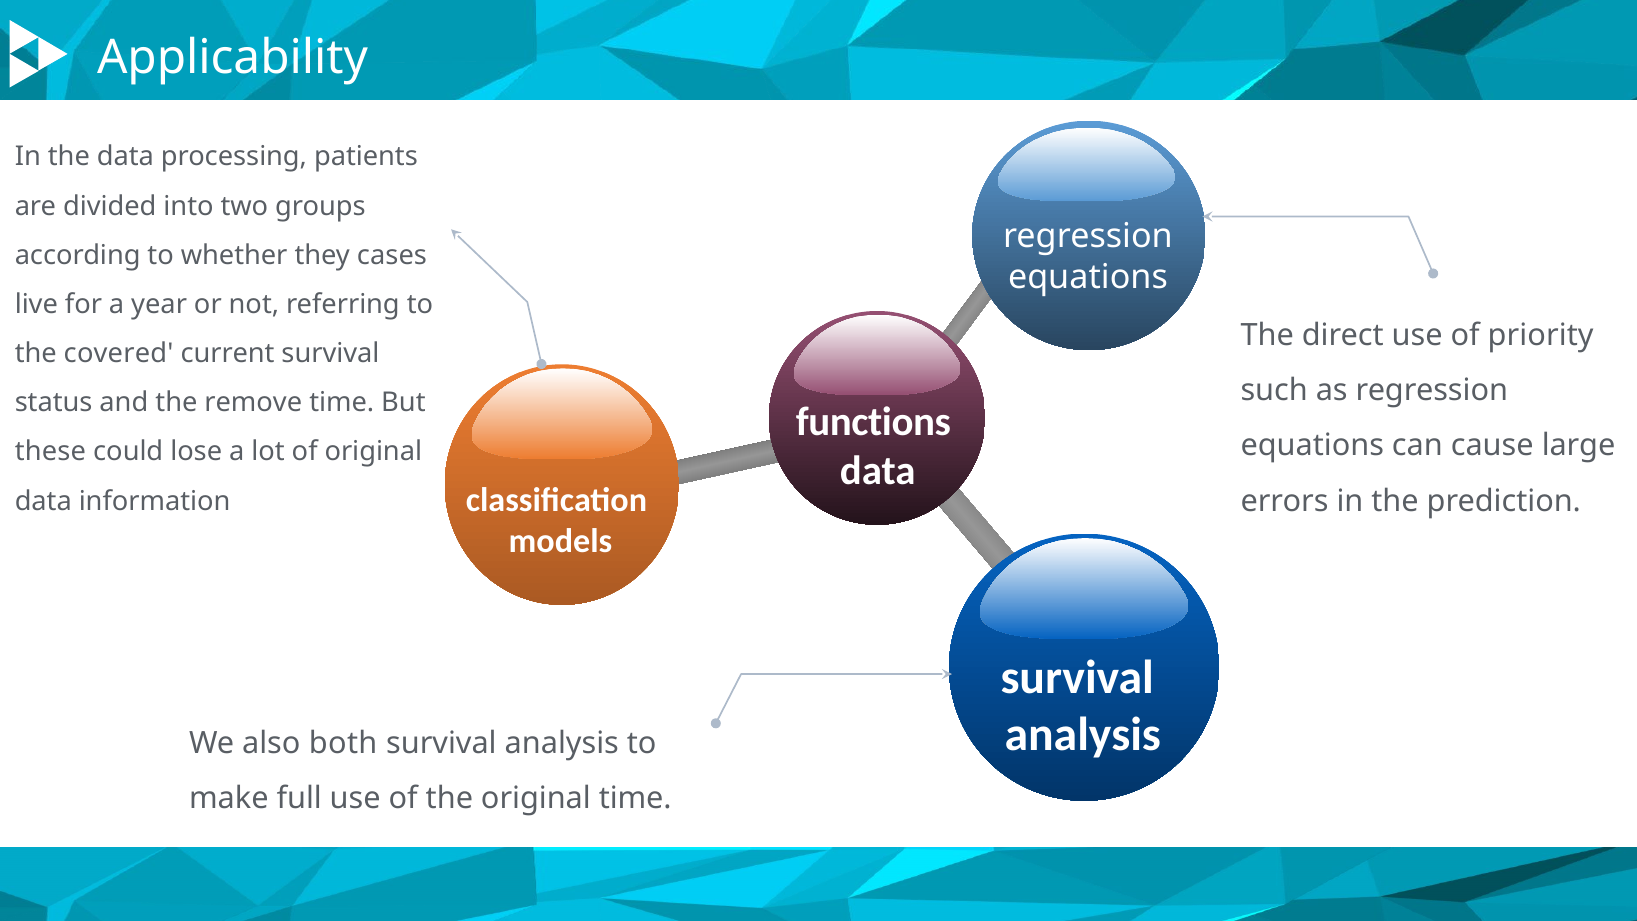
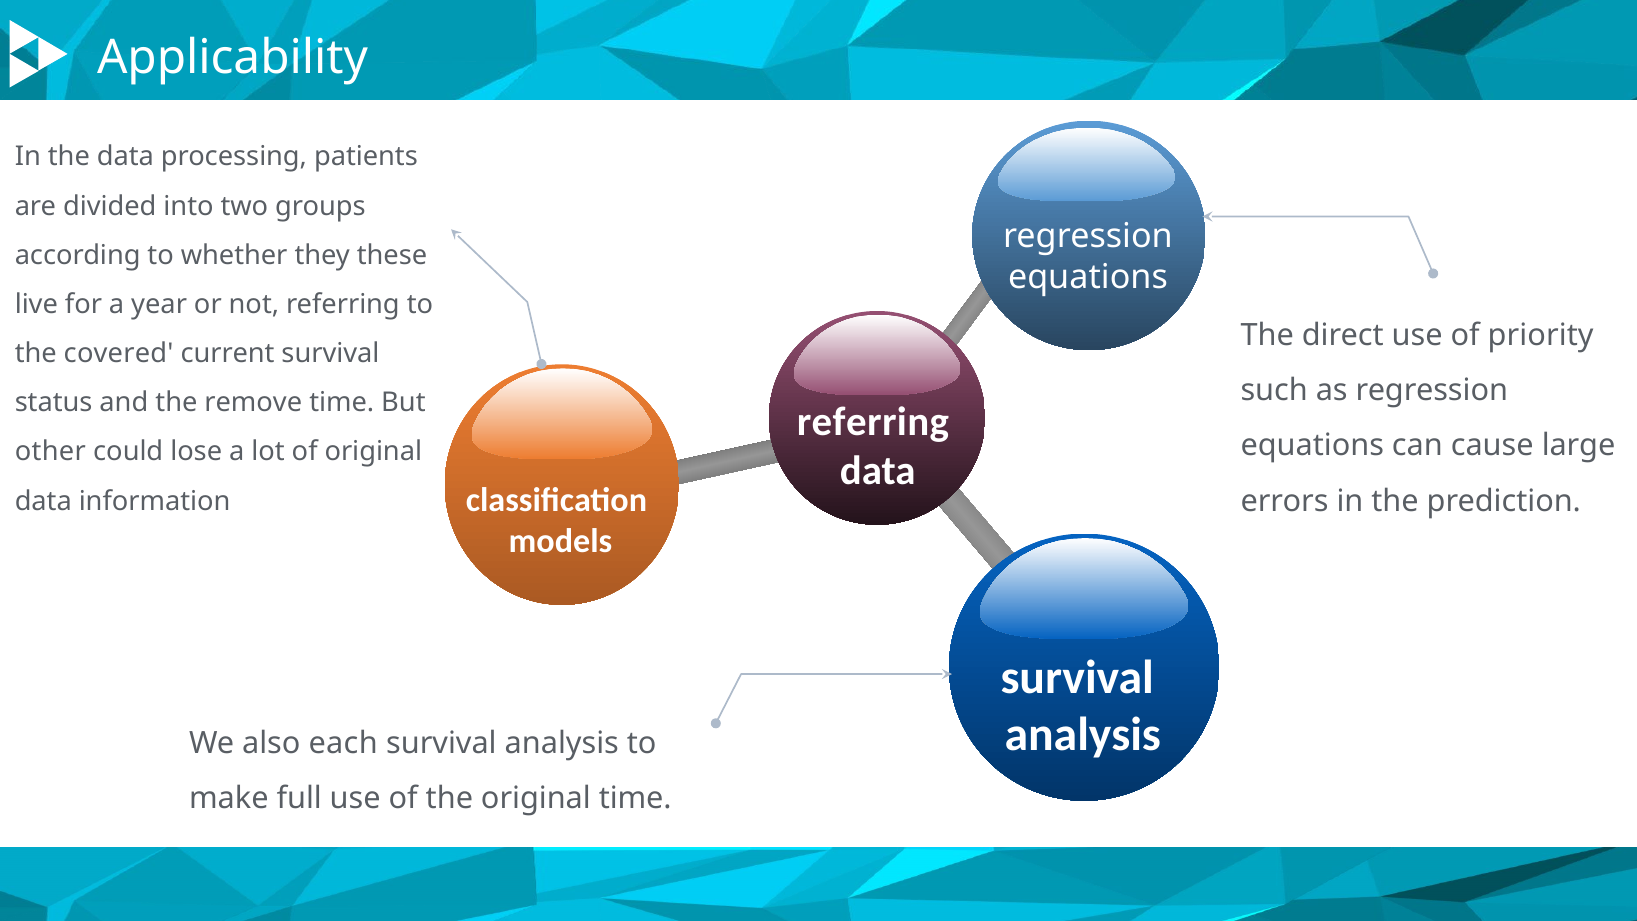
cases: cases -> these (392, 256)
functions: functions -> referring (873, 422)
these: these -> other (50, 452)
both: both -> each (343, 743)
